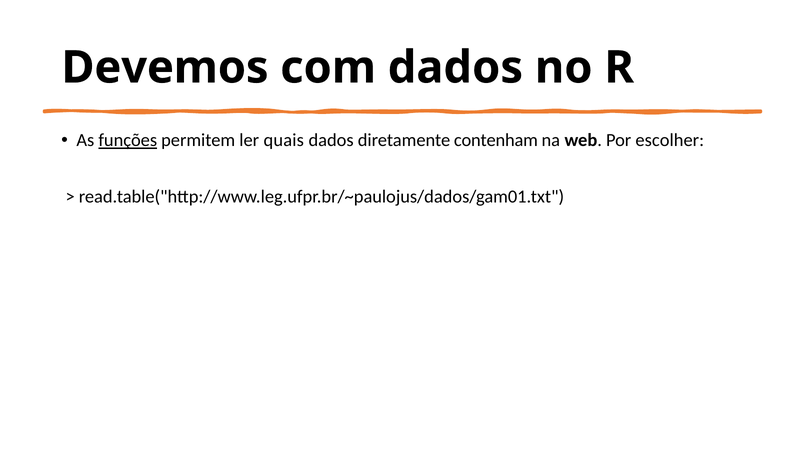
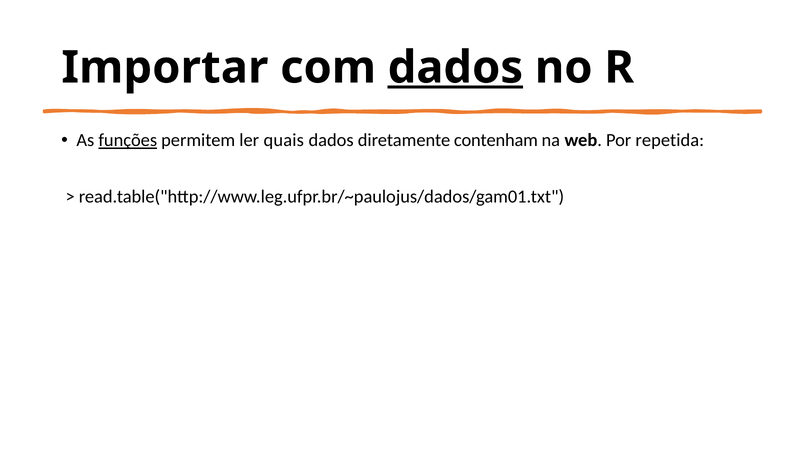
Devemos: Devemos -> Importar (165, 68)
dados underline: none -> present (455, 68)
escolher: escolher -> repetida (670, 140)
